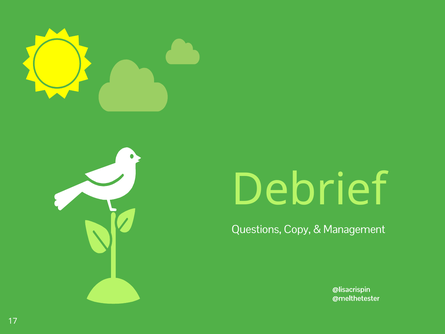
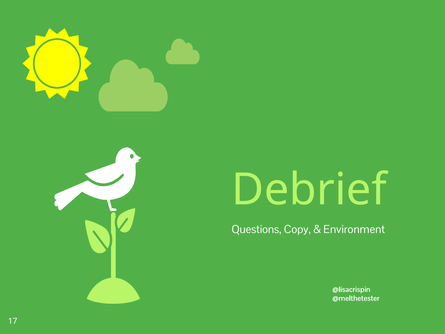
Management: Management -> Environment (354, 229)
